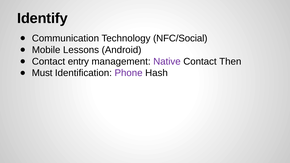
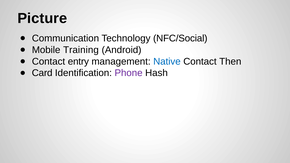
Identify: Identify -> Picture (42, 18)
Lessons: Lessons -> Training (81, 50)
Native colour: purple -> blue (167, 61)
Must: Must -> Card (42, 73)
